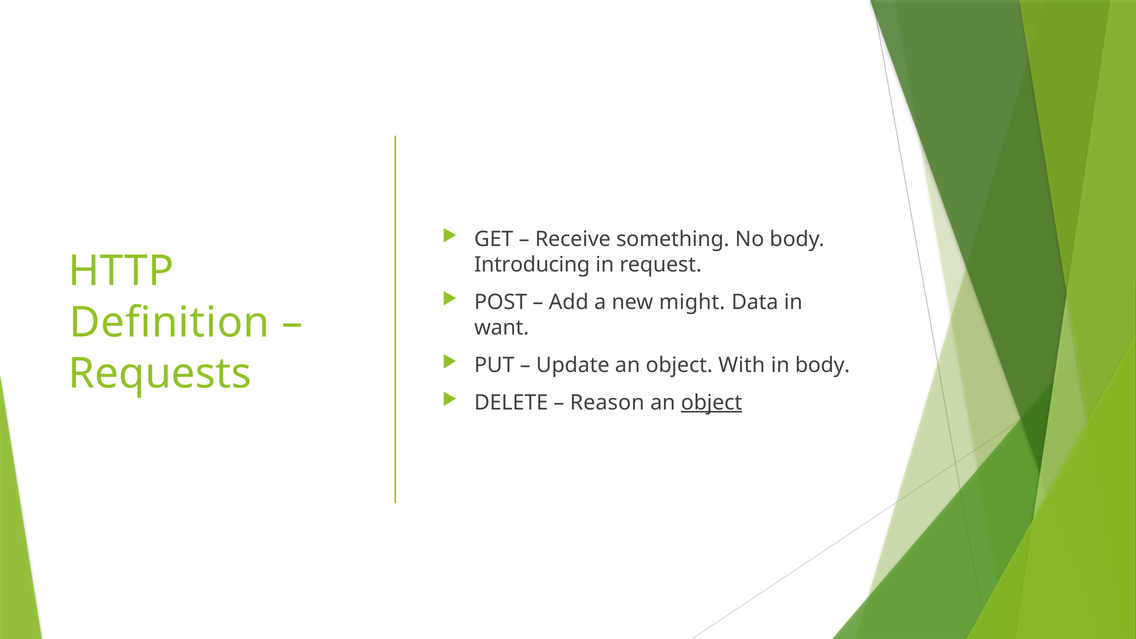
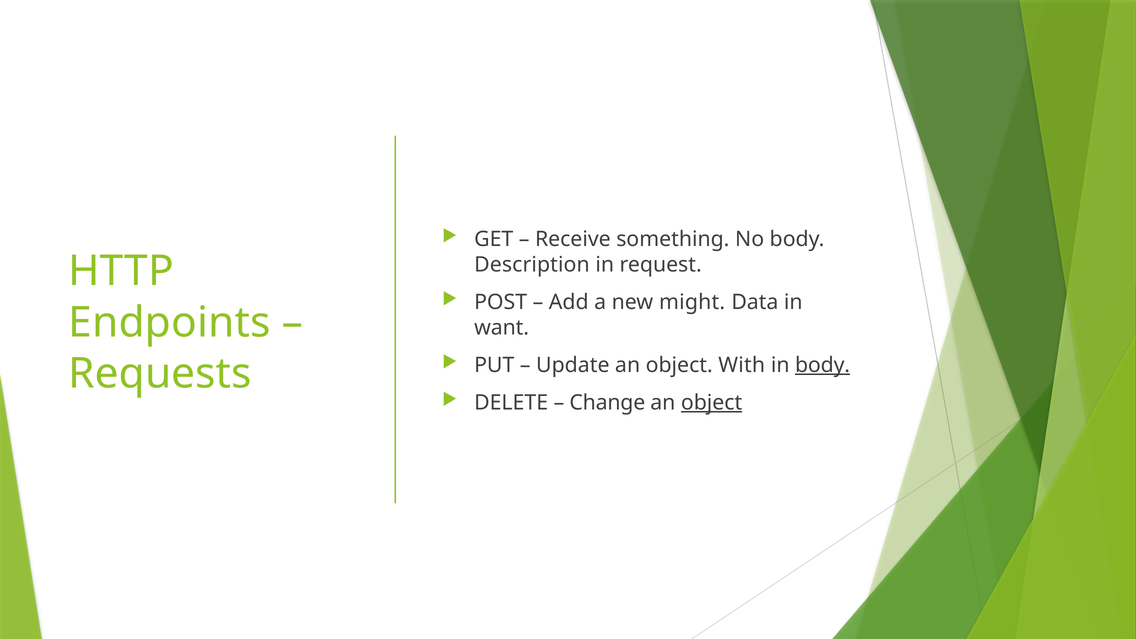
Introducing: Introducing -> Description (532, 265)
Definition: Definition -> Endpoints (170, 322)
body underline: none -> present (823, 365)
Reason: Reason -> Change (607, 403)
